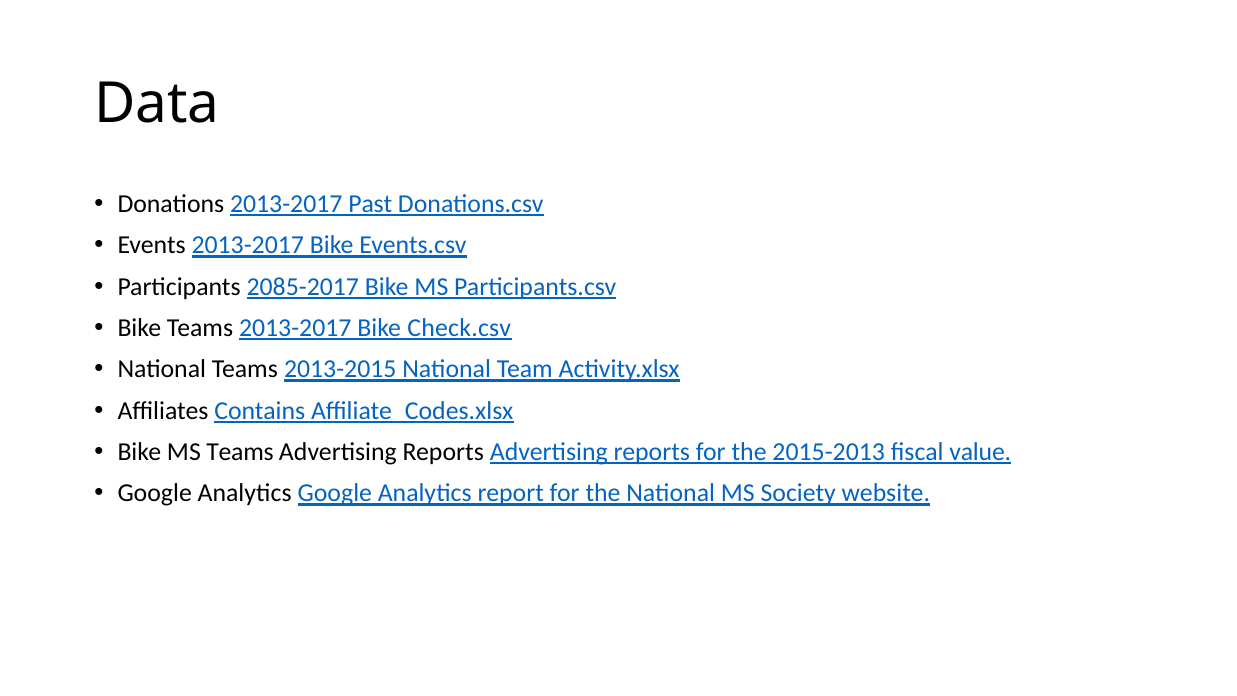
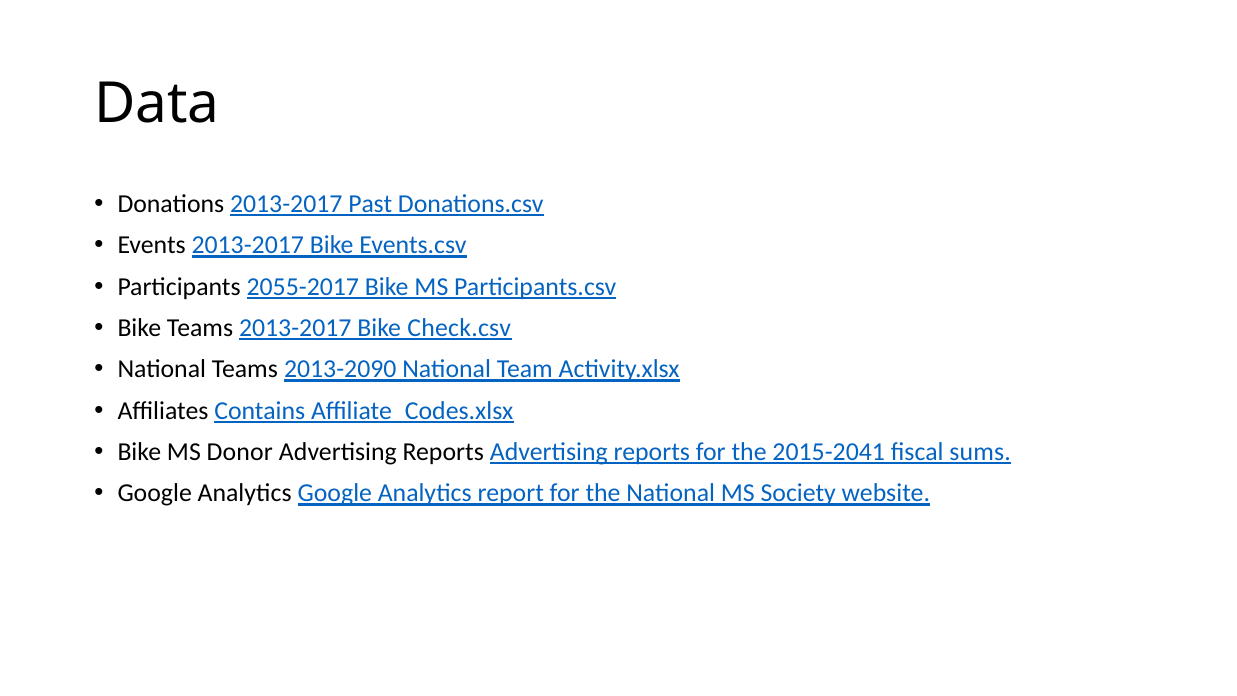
2085-2017: 2085-2017 -> 2055-2017 (303, 287)
2013-2015: 2013-2015 -> 2013-2090 (340, 369)
MS Teams: Teams -> Donor (240, 452)
2015-2013: 2015-2013 -> 2015-2041 (829, 452)
value: value -> sums (980, 452)
